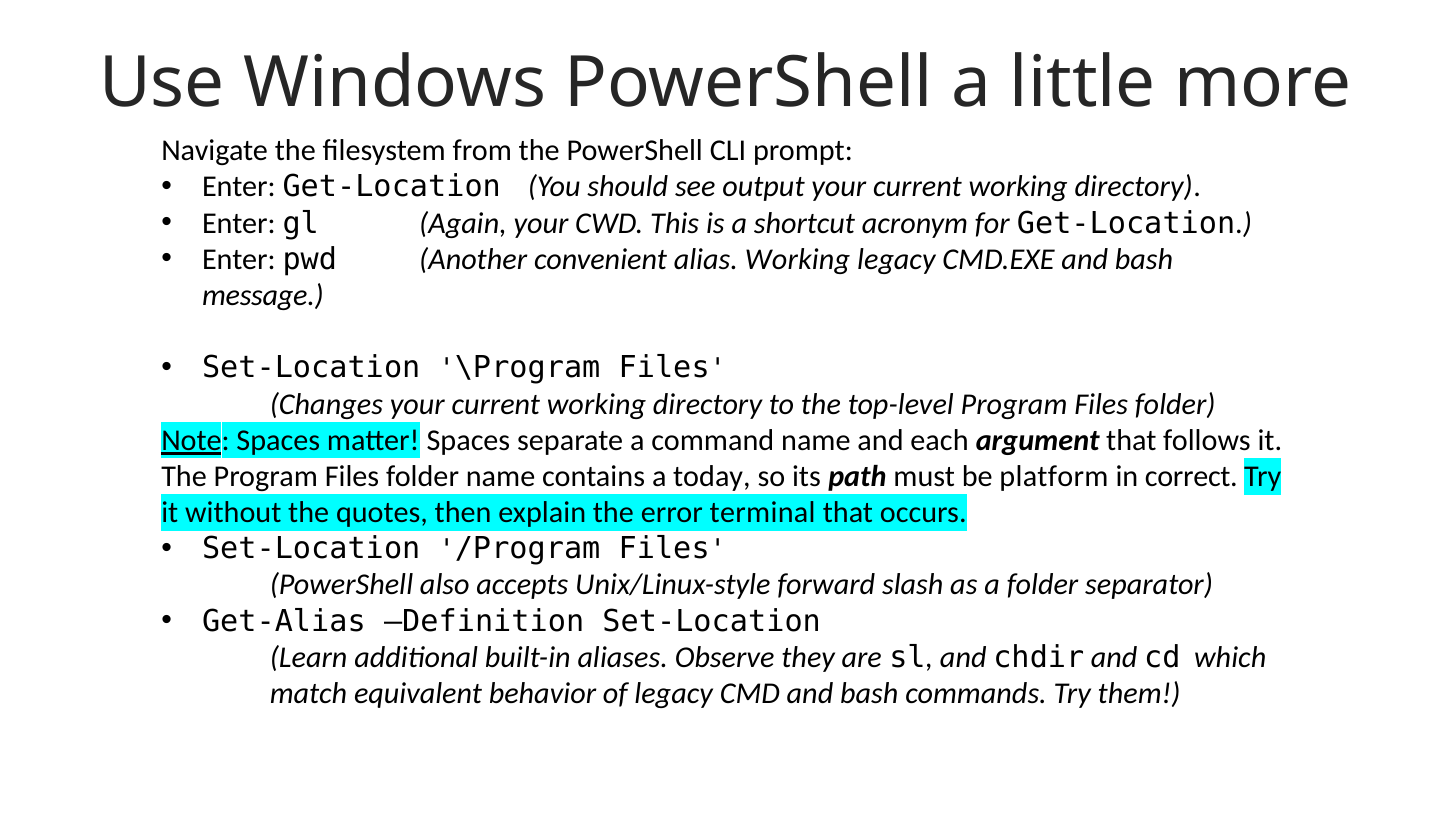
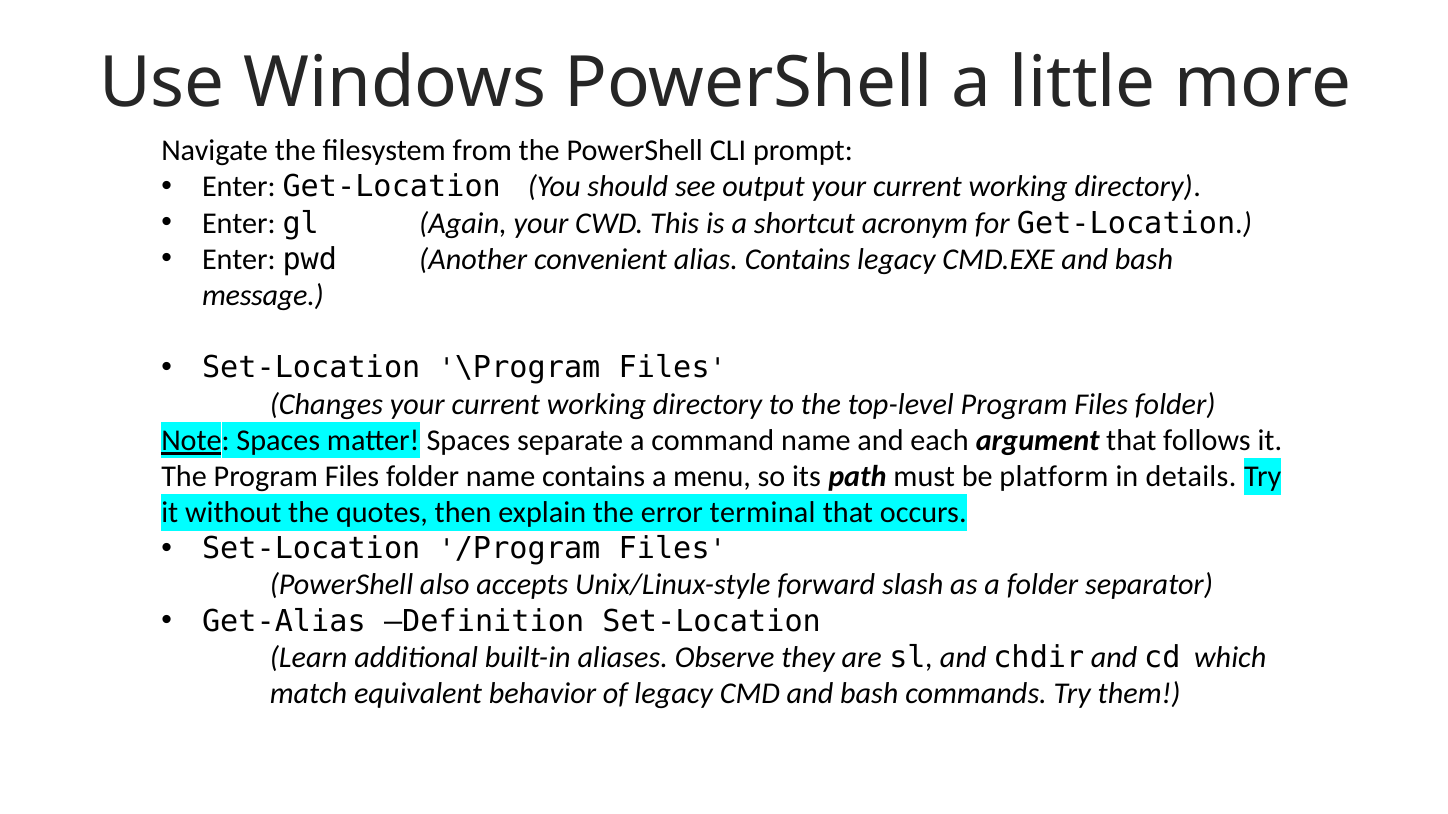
alias Working: Working -> Contains (798, 259)
today: today -> menu (712, 477)
correct: correct -> details (1191, 477)
